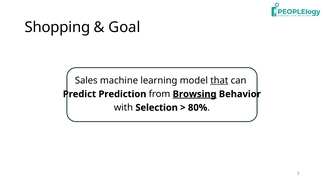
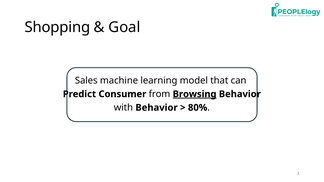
that underline: present -> none (219, 81)
Prediction: Prediction -> Consumer (122, 94)
with Selection: Selection -> Behavior (157, 108)
